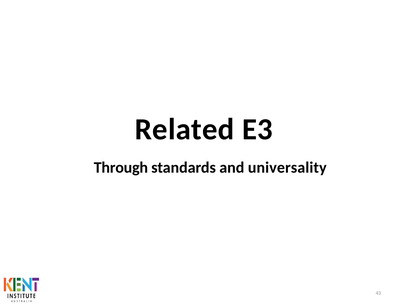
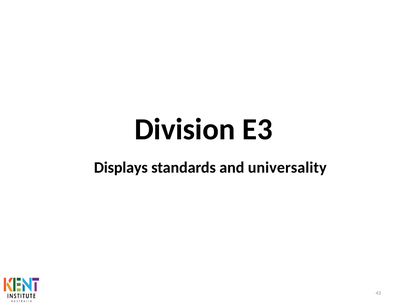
Related: Related -> Division (185, 129)
Through: Through -> Displays (121, 167)
